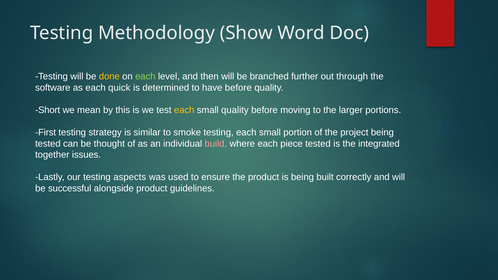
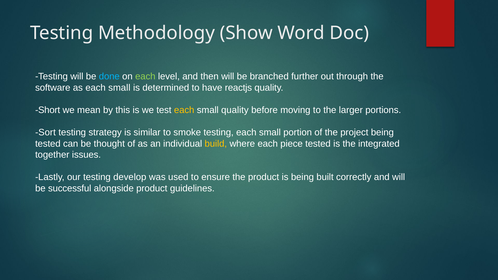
done colour: yellow -> light blue (109, 76)
as each quick: quick -> small (119, 88)
have before: before -> reactjs (238, 88)
First: First -> Sort (45, 133)
build colour: pink -> yellow (216, 144)
aspects: aspects -> develop (130, 177)
